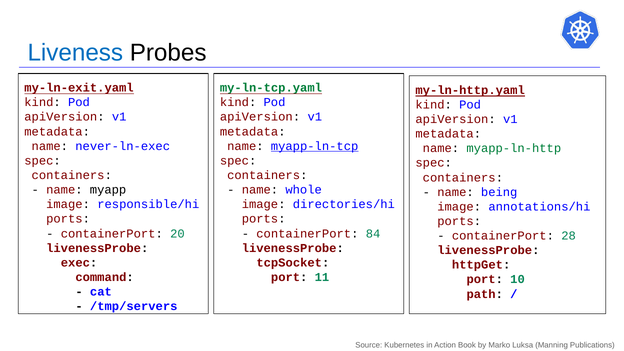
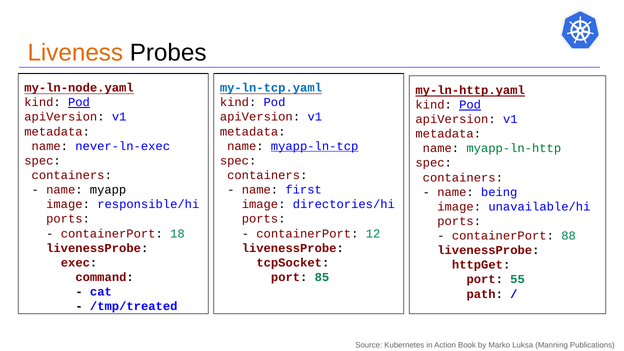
Liveness colour: blue -> orange (75, 53)
my-ln-exit.yaml: my-ln-exit.yaml -> my-ln-node.yaml (79, 88)
my-ln-tcp.yaml colour: green -> blue (271, 88)
Pod underline: none -> present (79, 102)
Pod underline: none -> present (470, 105)
whole: whole -> first (304, 190)
annotations/hi: annotations/hi -> unavailable/hi (539, 207)
20: 20 -> 18 (177, 234)
84: 84 -> 12 (373, 234)
28: 28 -> 88 (569, 236)
11: 11 -> 85 (322, 277)
10: 10 -> 55 (518, 279)
/tmp/servers: /tmp/servers -> /tmp/treated (134, 306)
